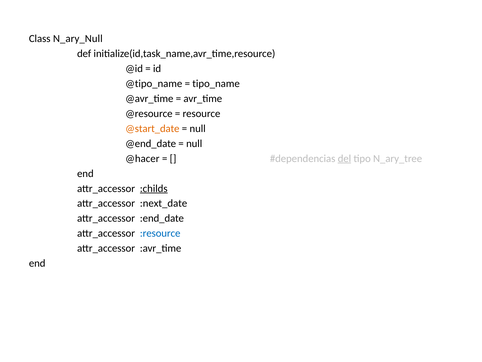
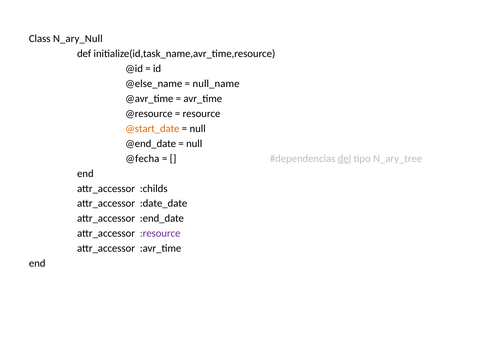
@tipo_name: @tipo_name -> @else_name (154, 83)
tipo_name: tipo_name -> null_name (216, 83)
@hacer: @hacer -> @fecha (142, 158)
:childs underline: present -> none (154, 188)
:next_date: :next_date -> :date_date (164, 203)
:resource colour: blue -> purple (160, 233)
